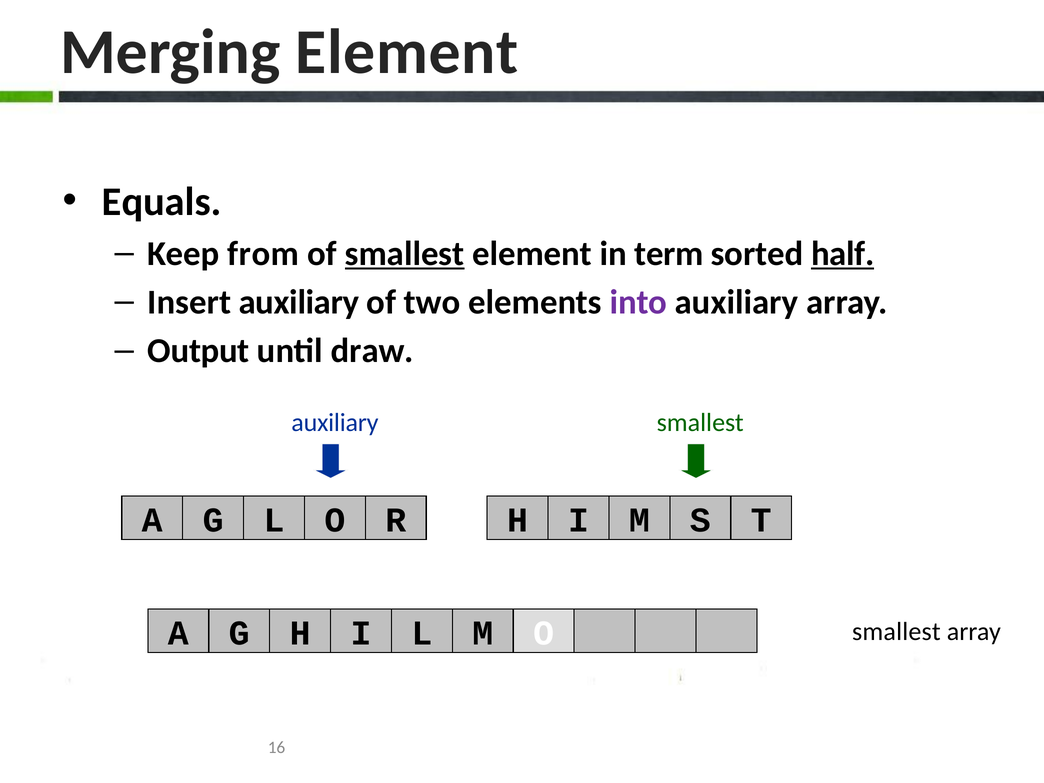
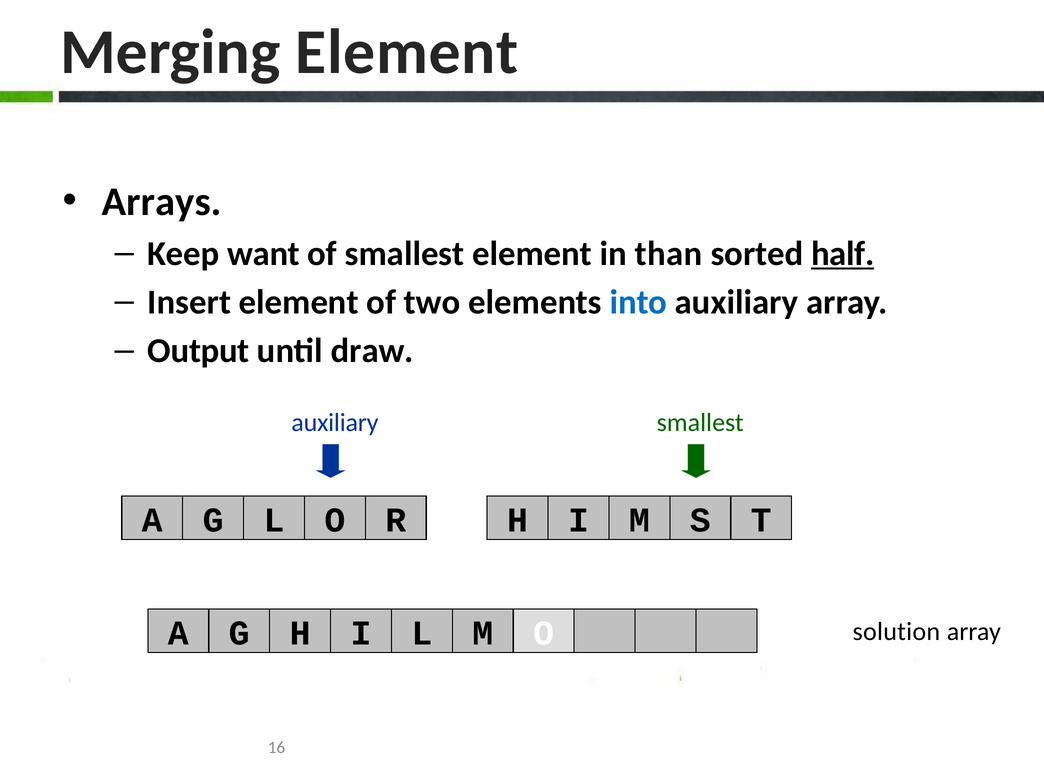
Equals: Equals -> Arrays (162, 202)
from: from -> want (264, 254)
smallest underline: present -> none (405, 254)
term: term -> than (669, 254)
Insert auxiliary: auxiliary -> element (299, 302)
into colour: purple -> blue (638, 302)
smallest: smallest -> solution (896, 632)
